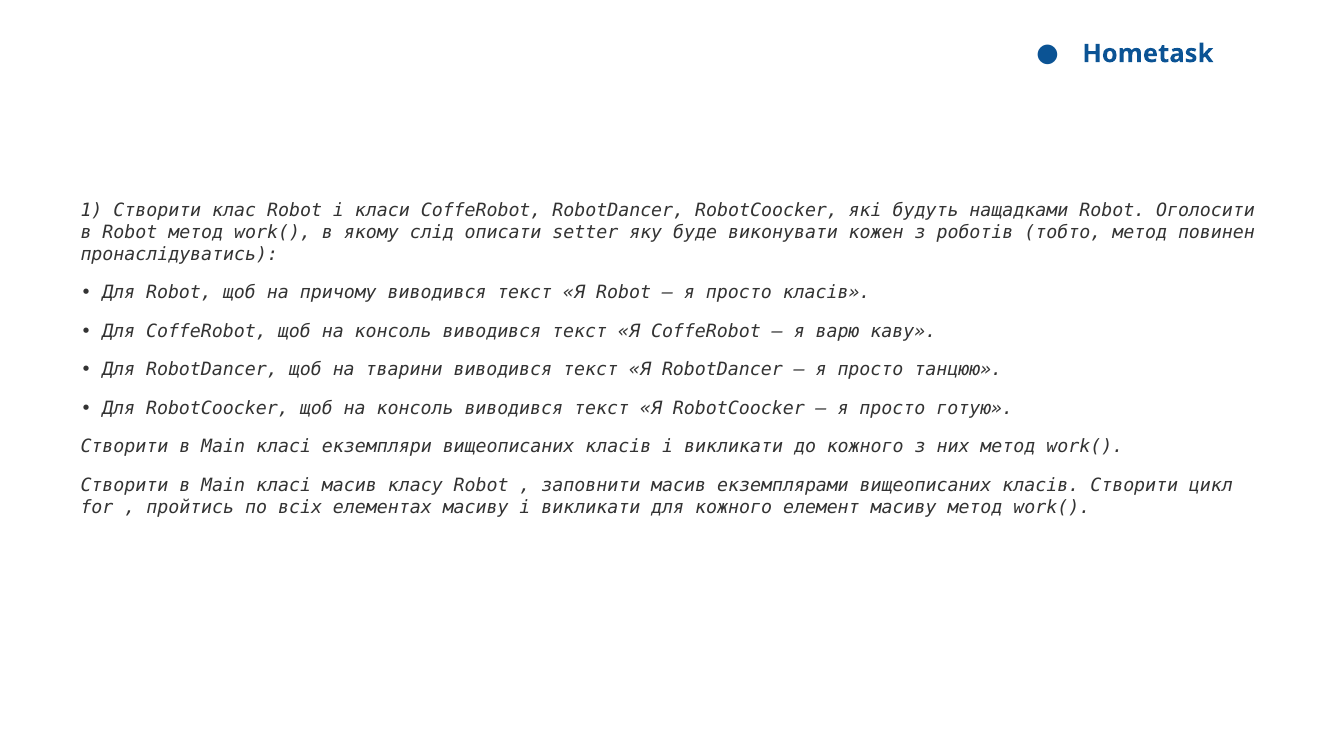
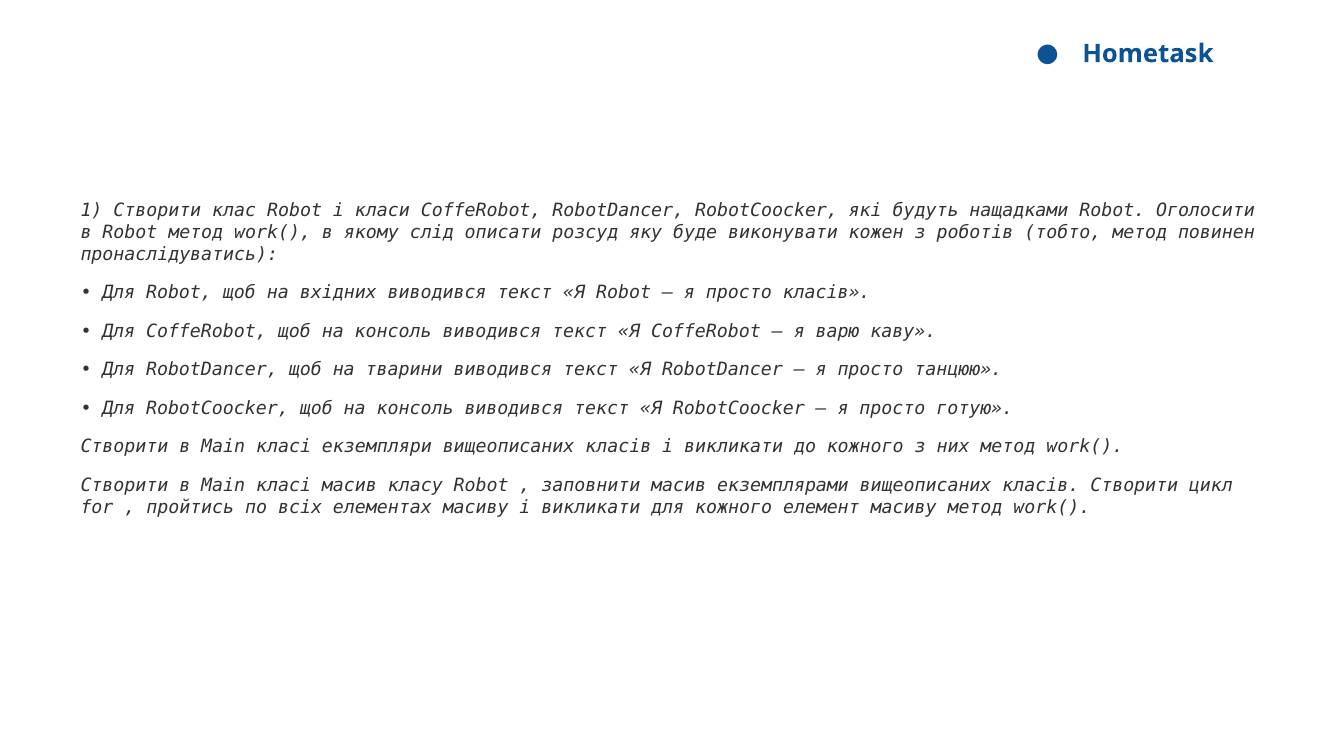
setter: setter -> розсуд (585, 232)
причому: причому -> вхідних (338, 293)
